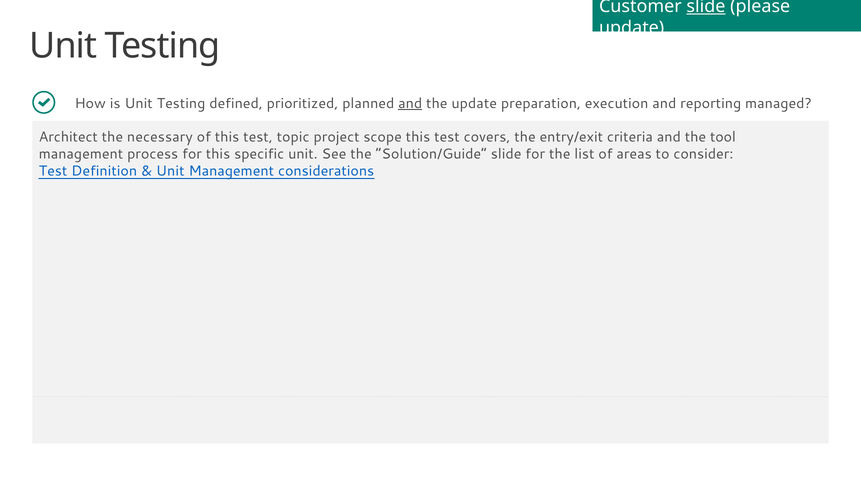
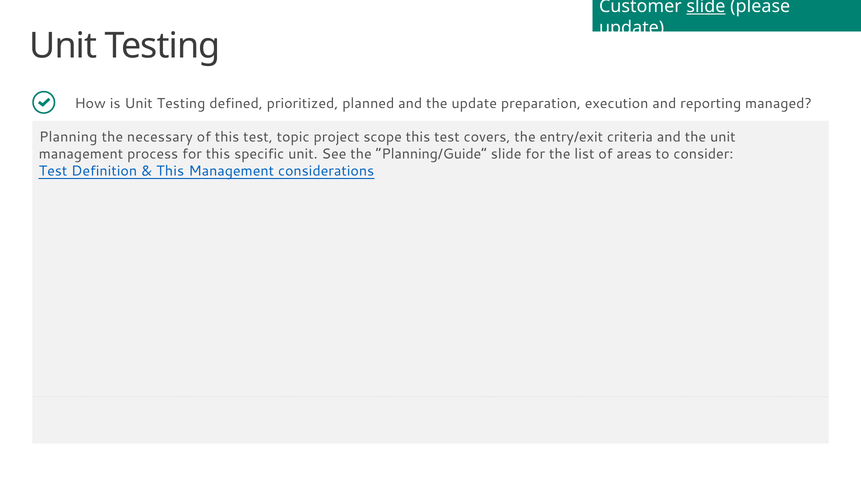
and underline: present -> none (410, 103)
Architect: Architect -> Planning (68, 137)
the tool: tool -> unit (723, 137)
Solution/Guide: Solution/Guide -> Planning/Guide (431, 154)
Unit: Unit -> This (170, 171)
